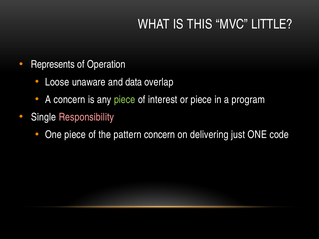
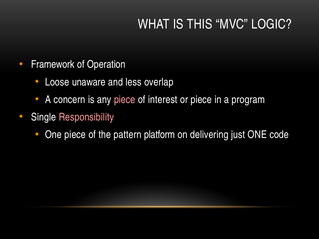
LITTLE: LITTLE -> LOGIC (272, 24)
Represents: Represents -> Framework (53, 65)
data: data -> less (134, 82)
piece colour: light green -> pink (125, 100)
pattern concern: concern -> platform (160, 135)
